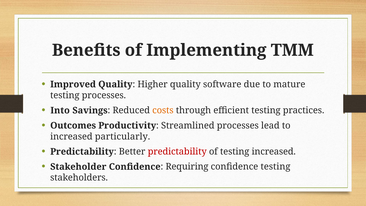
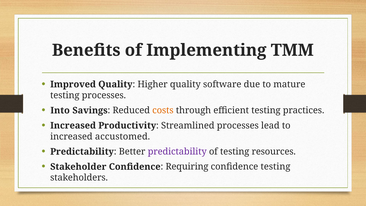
Outcomes: Outcomes -> Increased (73, 125)
particularly: particularly -> accustomed (123, 136)
predictability colour: red -> purple (177, 152)
testing increased: increased -> resources (274, 152)
